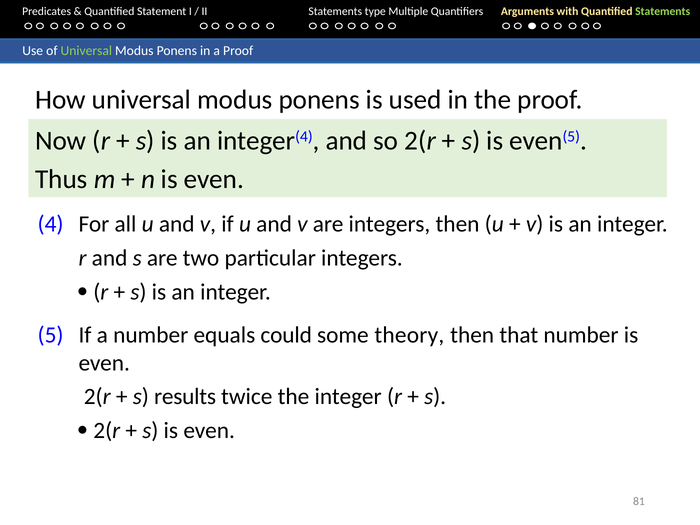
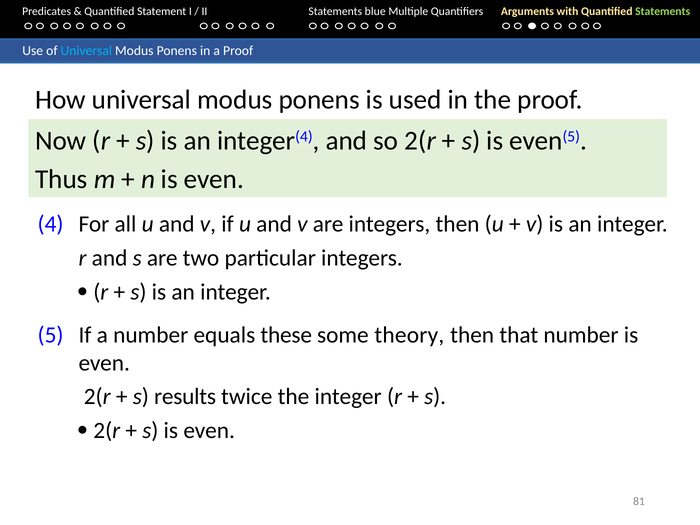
type: type -> blue (375, 11)
Universal colour: light green -> light blue (86, 51)
could: could -> these (286, 335)
